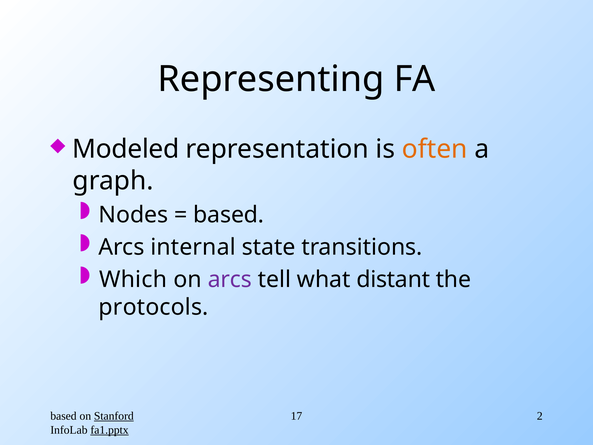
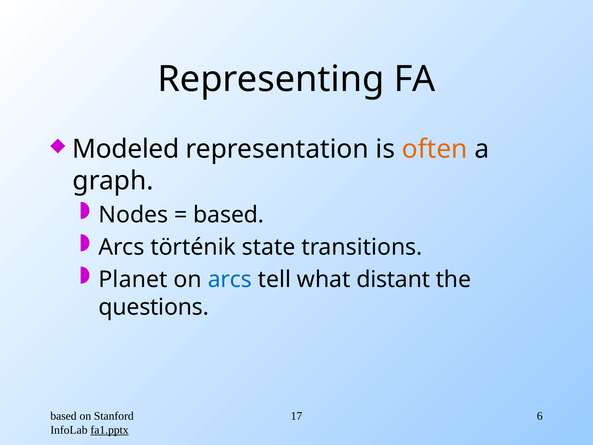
internal: internal -> történik (193, 247)
Which: Which -> Planet (133, 279)
arcs colour: purple -> blue (230, 279)
protocols: protocols -> questions (154, 307)
Stanford underline: present -> none (114, 416)
2: 2 -> 6 (540, 416)
